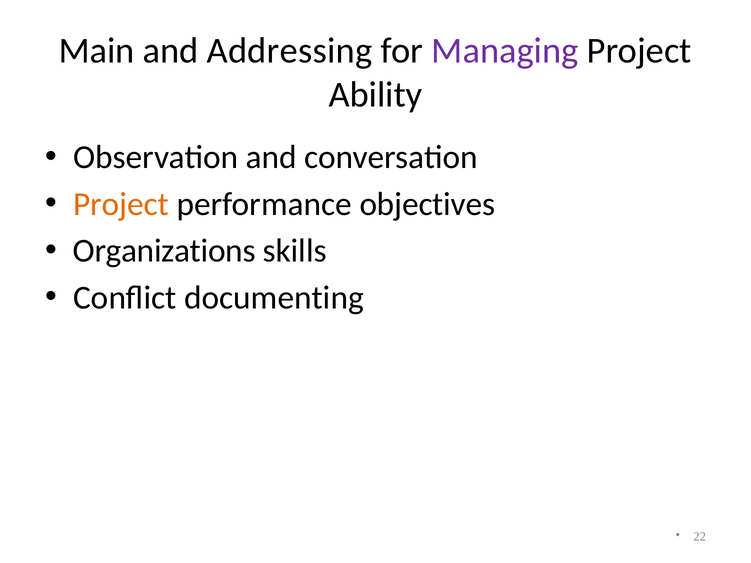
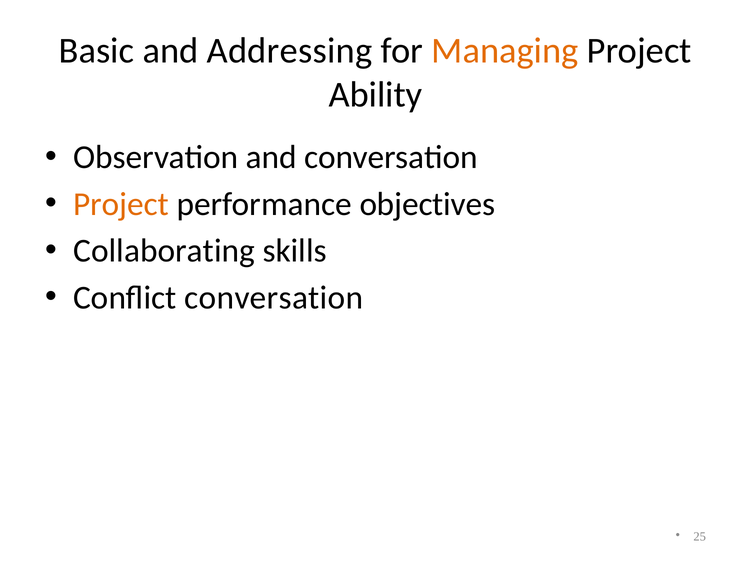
Main: Main -> Basic (96, 51)
Managing colour: purple -> orange (505, 51)
Organizations: Organizations -> Collaborating (164, 251)
Conflict documenting: documenting -> conversation (274, 298)
22: 22 -> 25 (700, 537)
